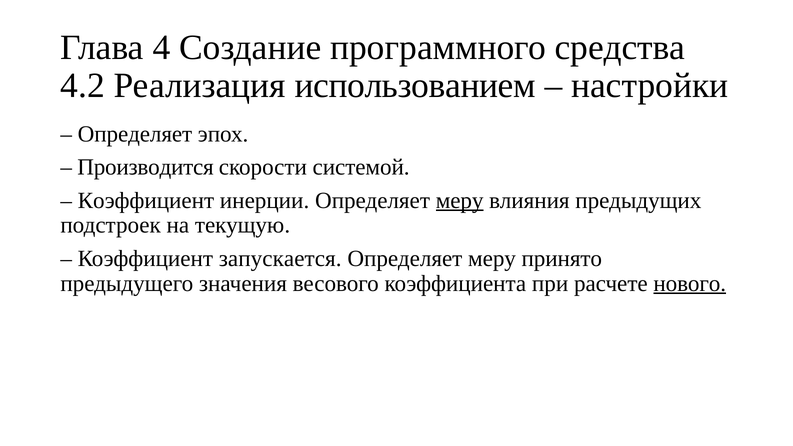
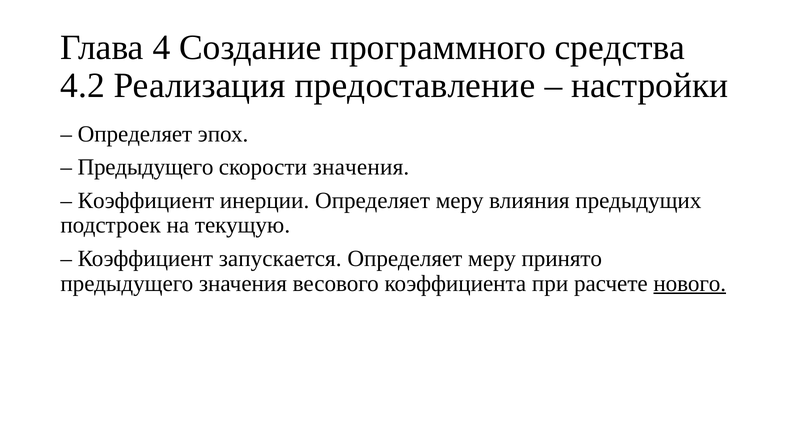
использованием: использованием -> предоставление (415, 86)
Производится: Производится -> Предыдущего (145, 167)
скорости системой: системой -> значения (361, 167)
меру underline: present -> none (460, 200)
